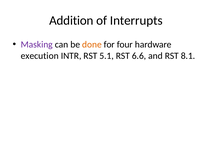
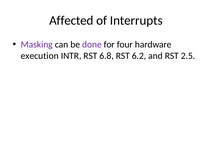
Addition: Addition -> Affected (71, 21)
done colour: orange -> purple (92, 44)
5.1: 5.1 -> 6.8 (107, 56)
6.6: 6.6 -> 6.2 (139, 56)
8.1: 8.1 -> 2.5 (188, 56)
